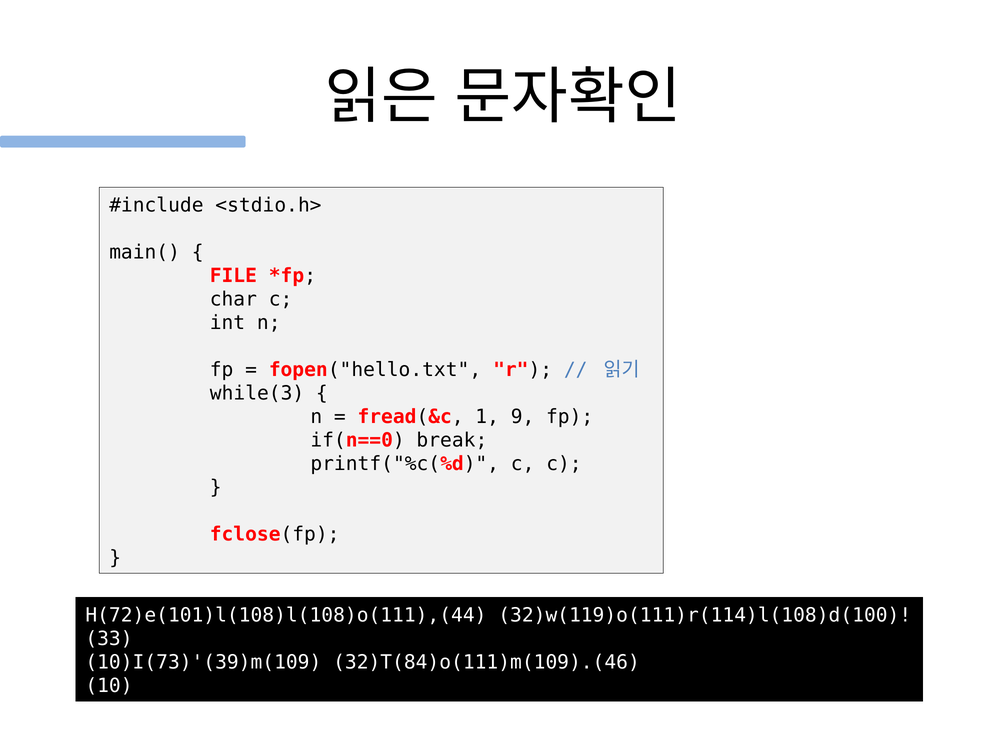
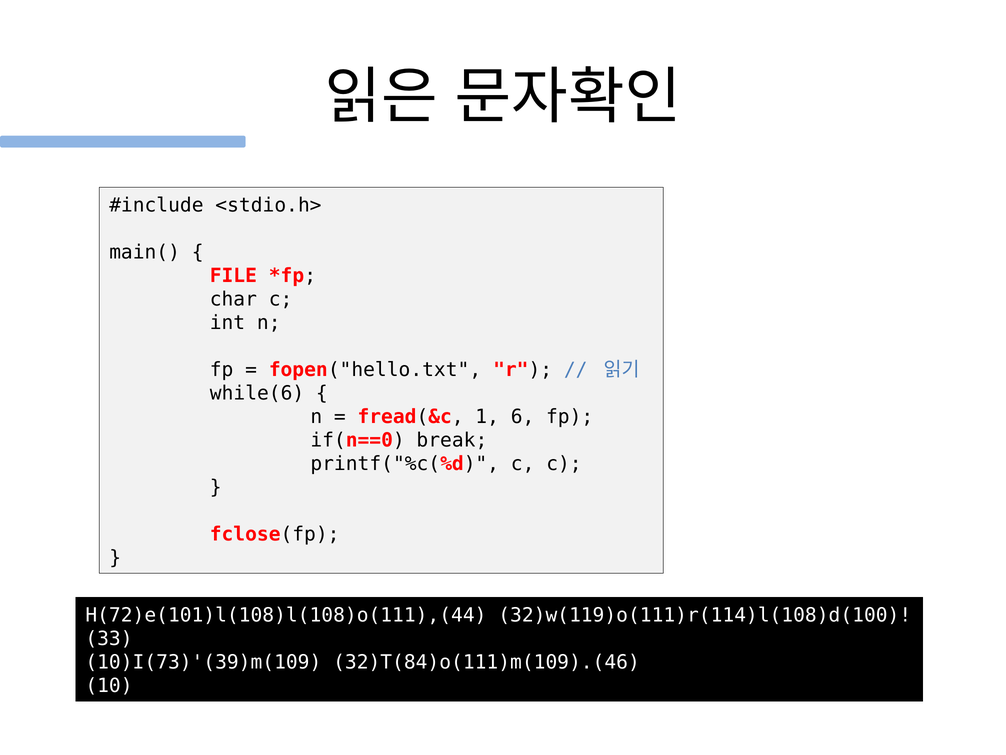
while(3: while(3 -> while(6 (257, 393)
9: 9 -> 6 (523, 416)
